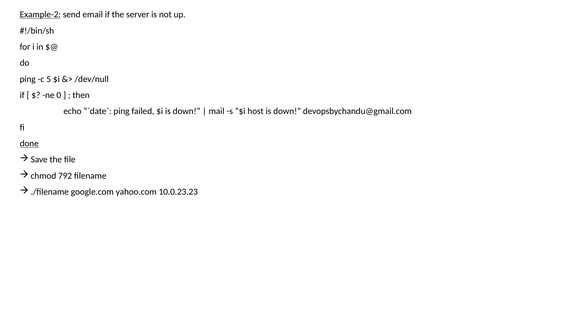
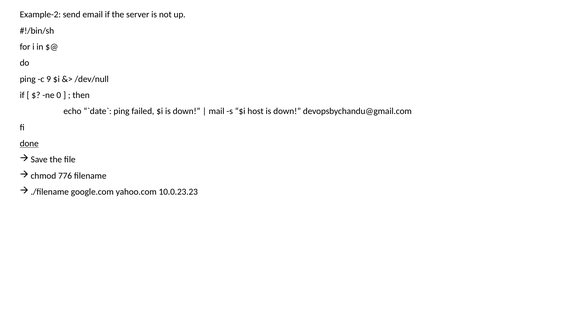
Example-2 underline: present -> none (40, 15)
5: 5 -> 9 (49, 79)
792: 792 -> 776 (65, 176)
